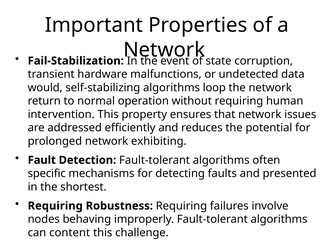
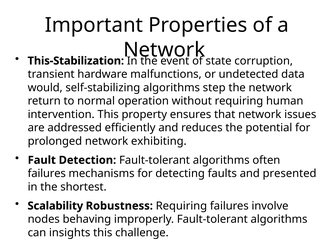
Fail-Stabilization: Fail-Stabilization -> This-Stabilization (76, 61)
loop: loop -> step (214, 87)
specific: specific -> failures (47, 173)
Requiring: Requiring -> Scalability (55, 205)
content: content -> insights (70, 232)
